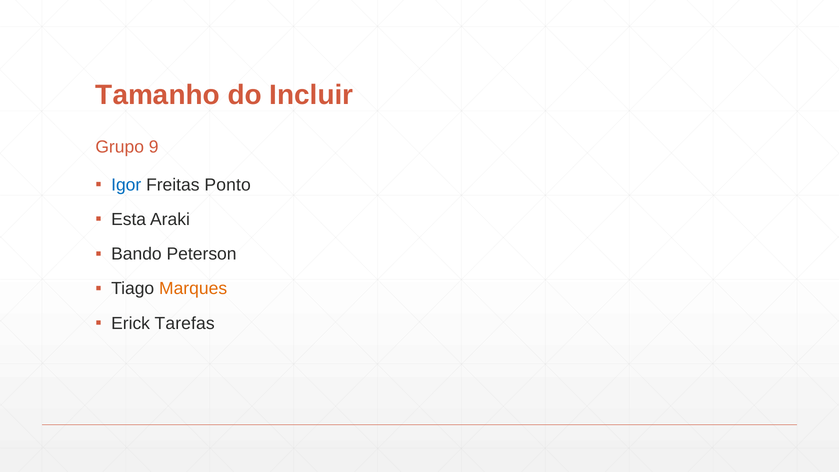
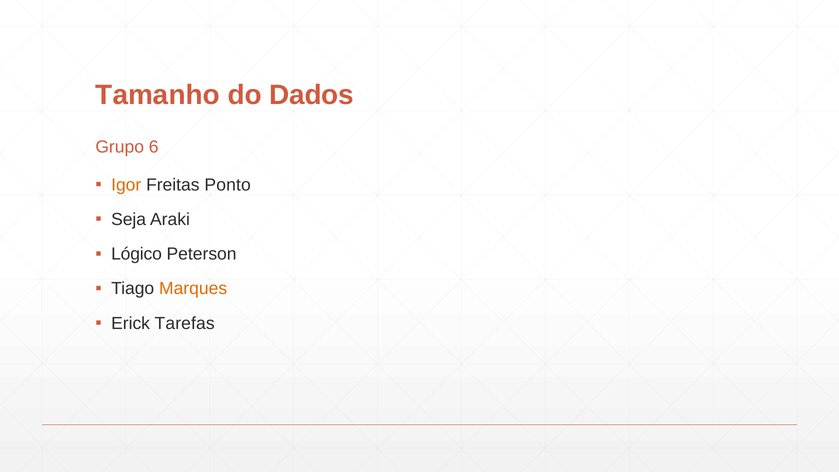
Incluir: Incluir -> Dados (311, 95)
9: 9 -> 6 (154, 147)
Igor colour: blue -> orange (126, 185)
Esta: Esta -> Seja (129, 219)
Bando: Bando -> Lógico (137, 254)
